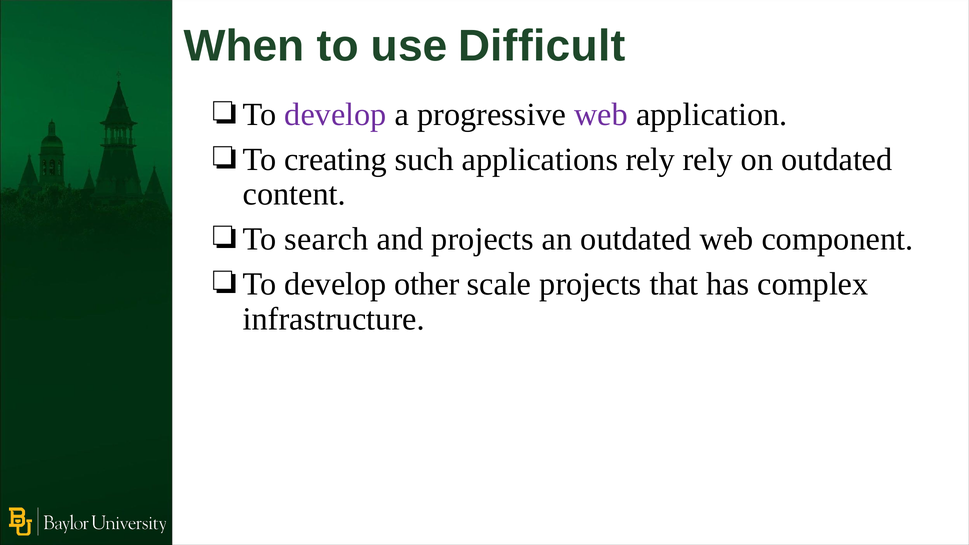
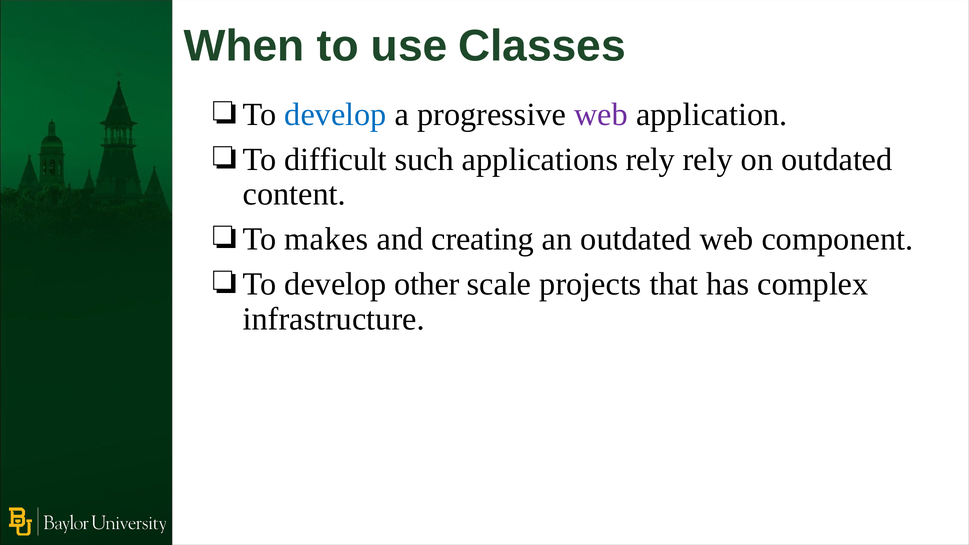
Difficult: Difficult -> Classes (542, 46)
develop colour: purple -> blue (335, 114)
creating: creating -> difficult (336, 159)
search: search -> makes (326, 239)
and projects: projects -> creating (483, 239)
